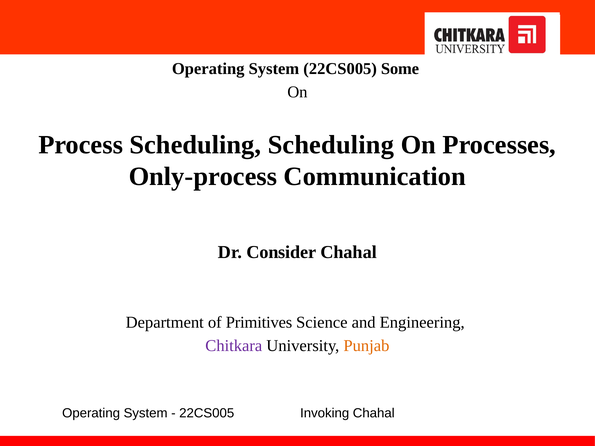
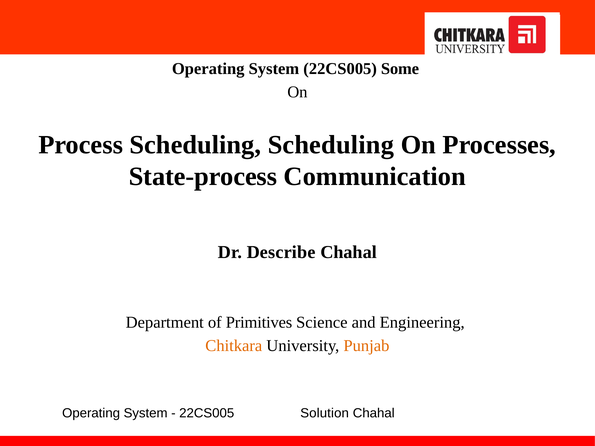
Only-process: Only-process -> State-process (203, 177)
Consider: Consider -> Describe (281, 252)
Chitkara colour: purple -> orange (234, 346)
Invoking: Invoking -> Solution (325, 414)
